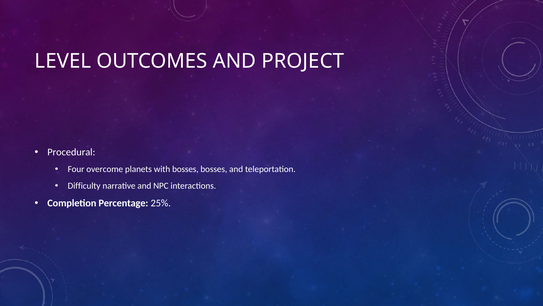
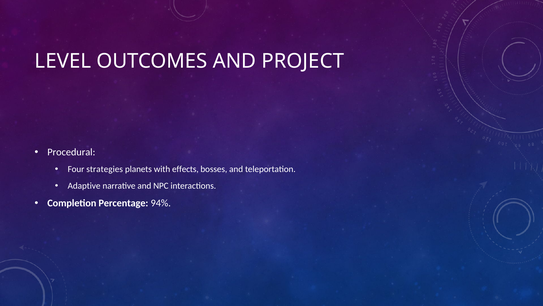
overcome: overcome -> strategies (105, 169)
with bosses: bosses -> effects (185, 169)
Difficulty: Difficulty -> Adaptive (84, 186)
25%: 25% -> 94% (161, 203)
